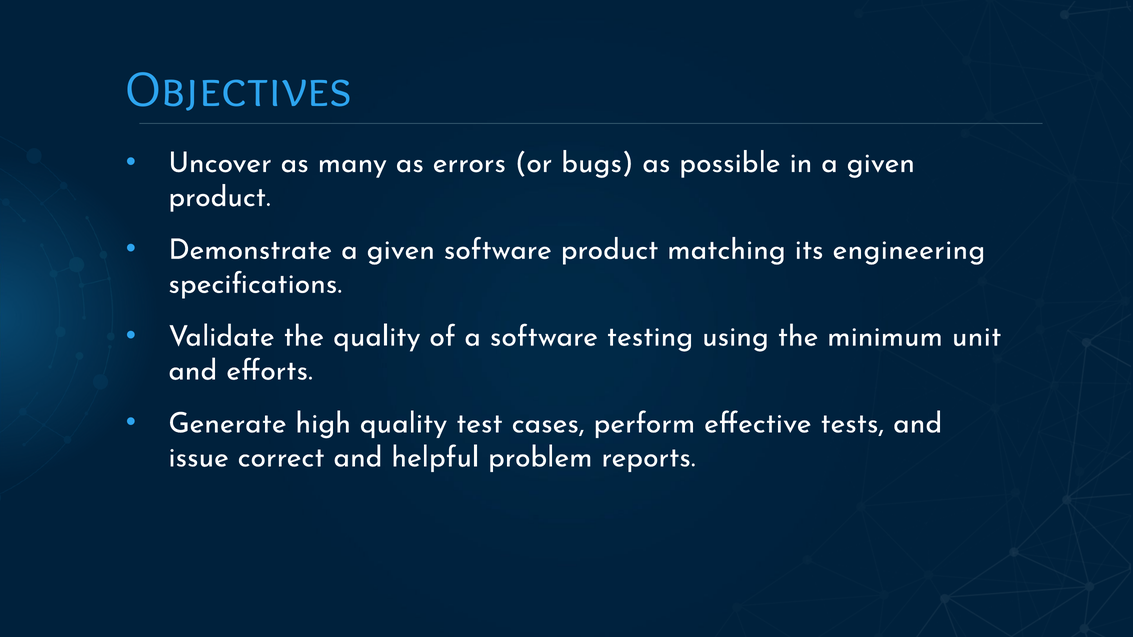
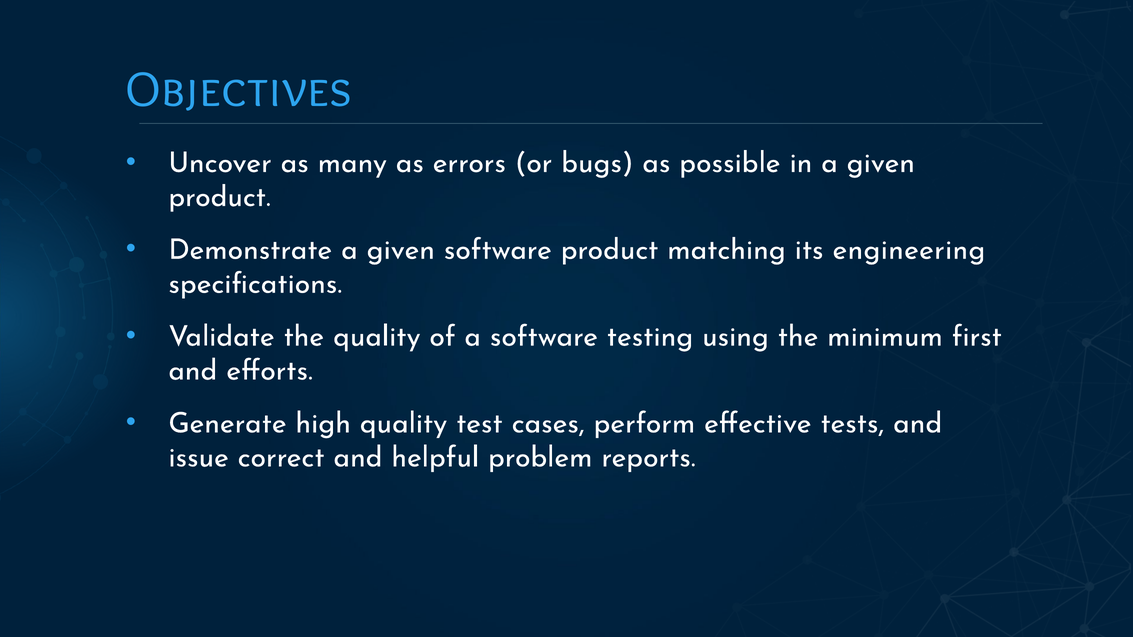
unit: unit -> first (977, 336)
